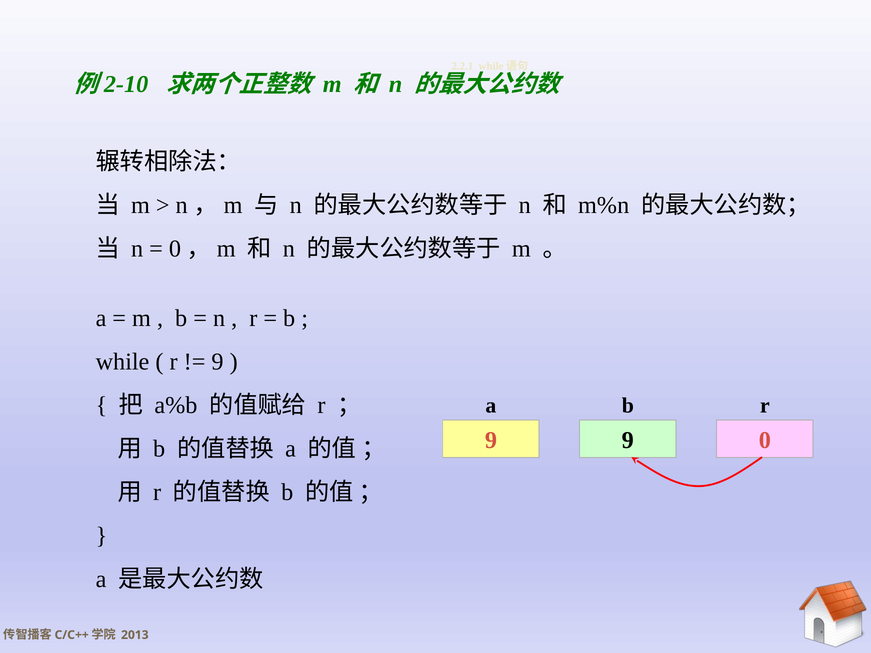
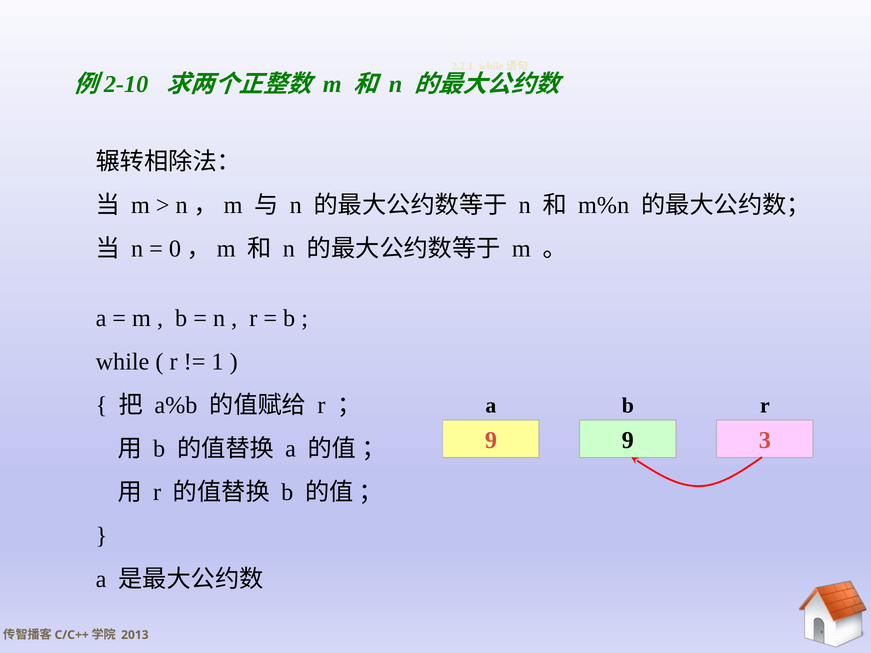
9: 9 -> 1 (218, 362)
0: 0 -> 3 (765, 441)
